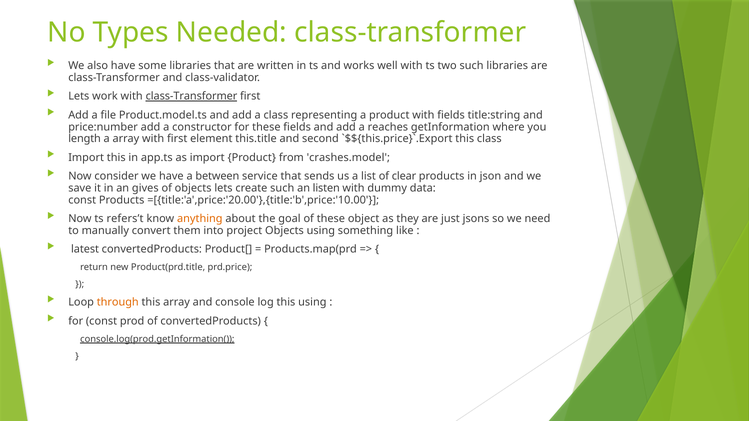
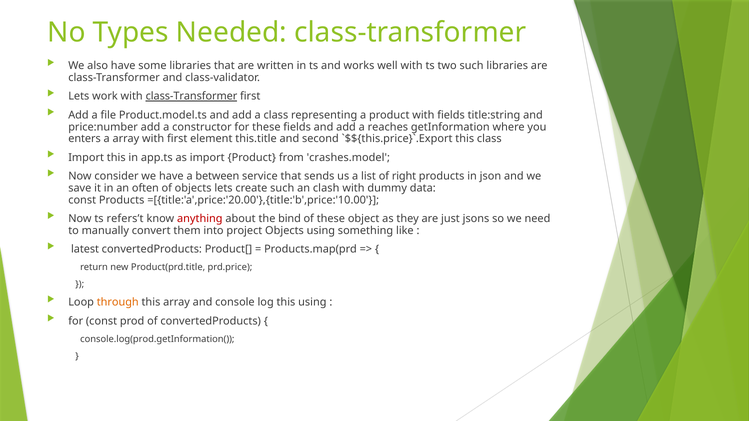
length: length -> enters (85, 139)
clear: clear -> right (404, 176)
gives: gives -> often (145, 188)
listen: listen -> clash (326, 188)
anything colour: orange -> red (200, 219)
goal: goal -> bind (290, 219)
console.log(prod.getInformation( underline: present -> none (157, 339)
